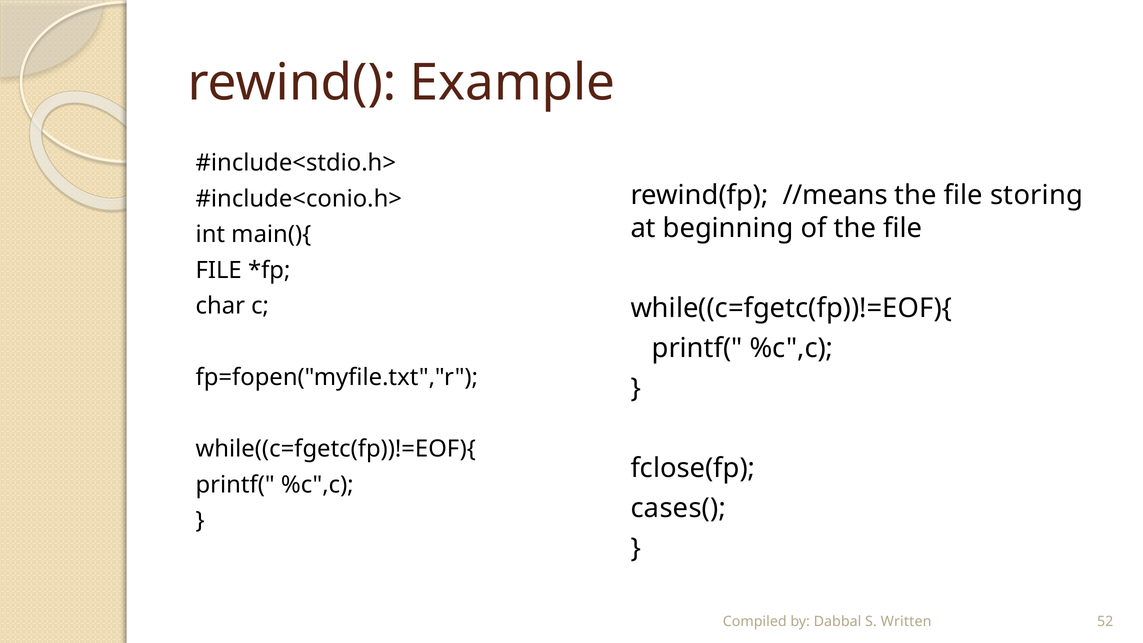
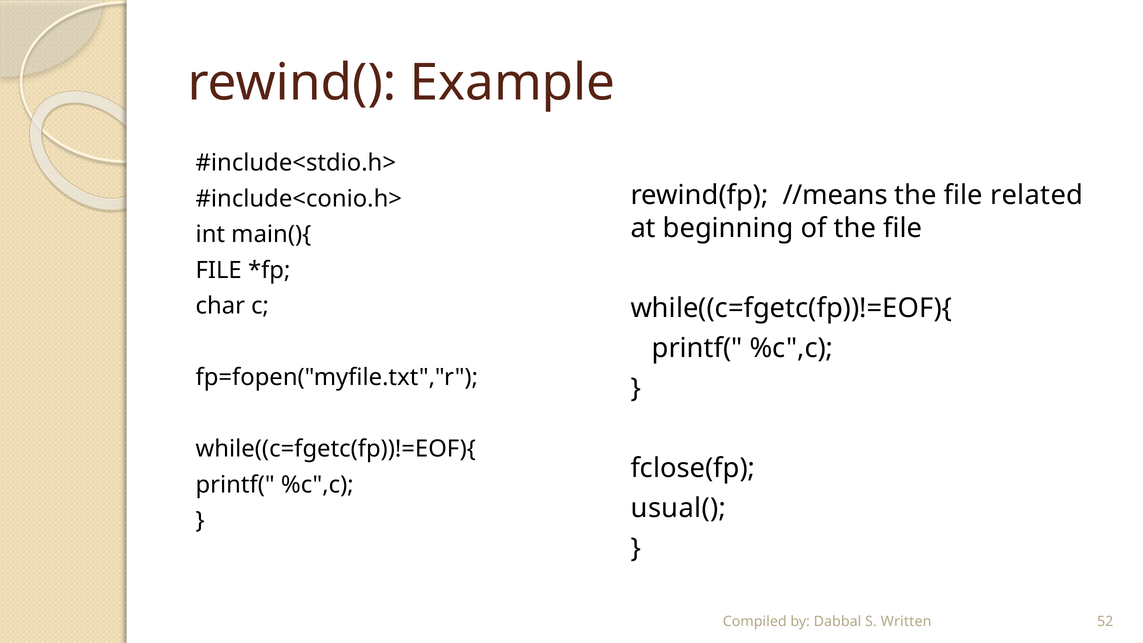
storing: storing -> related (1037, 195)
cases(: cases( -> usual( (678, 508)
